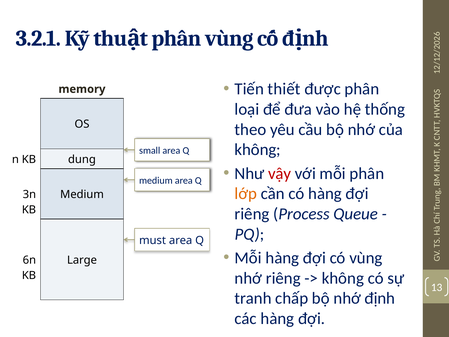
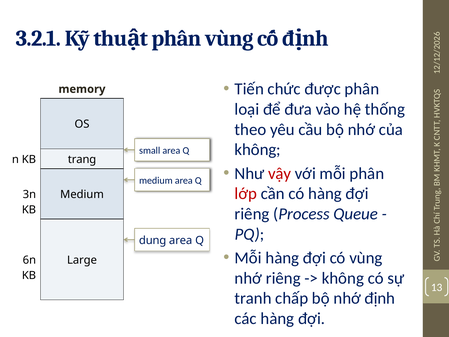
thiết: thiết -> chức (284, 89)
dung: dung -> trang (82, 159)
lớp colour: orange -> red (246, 194)
must: must -> dung (153, 240)
